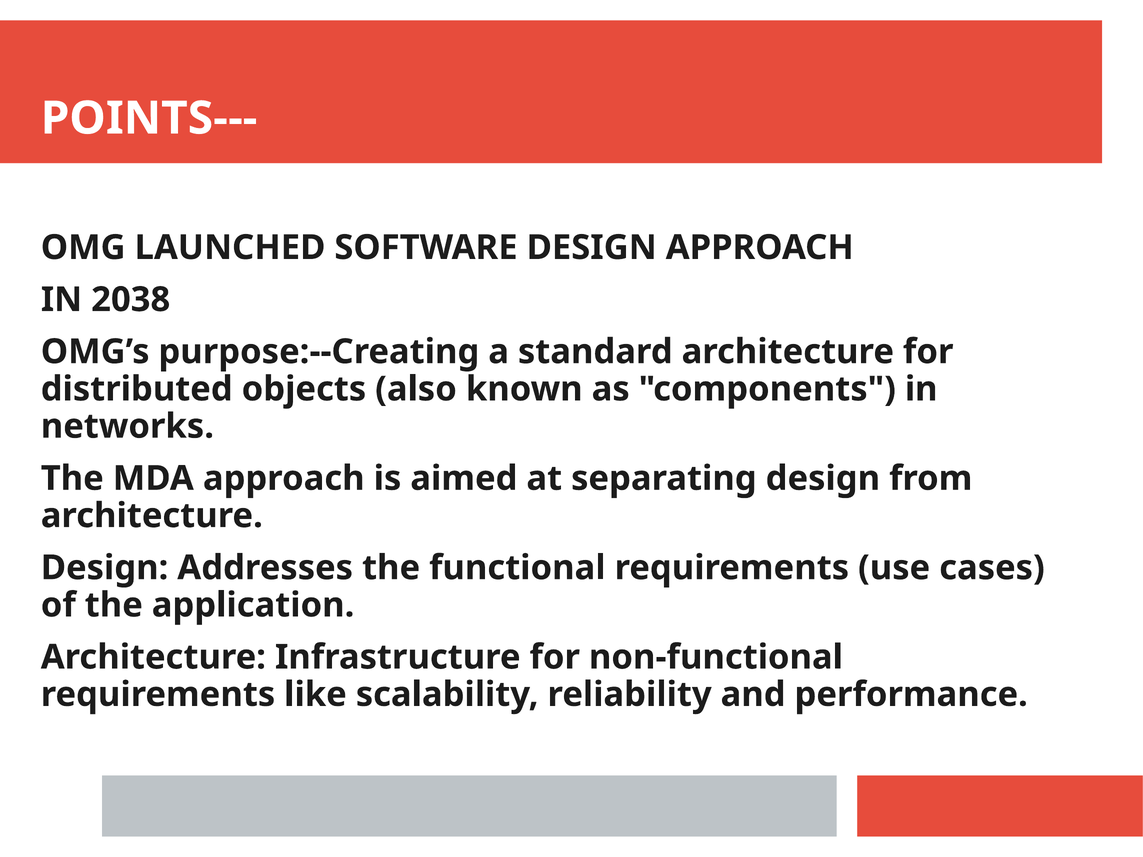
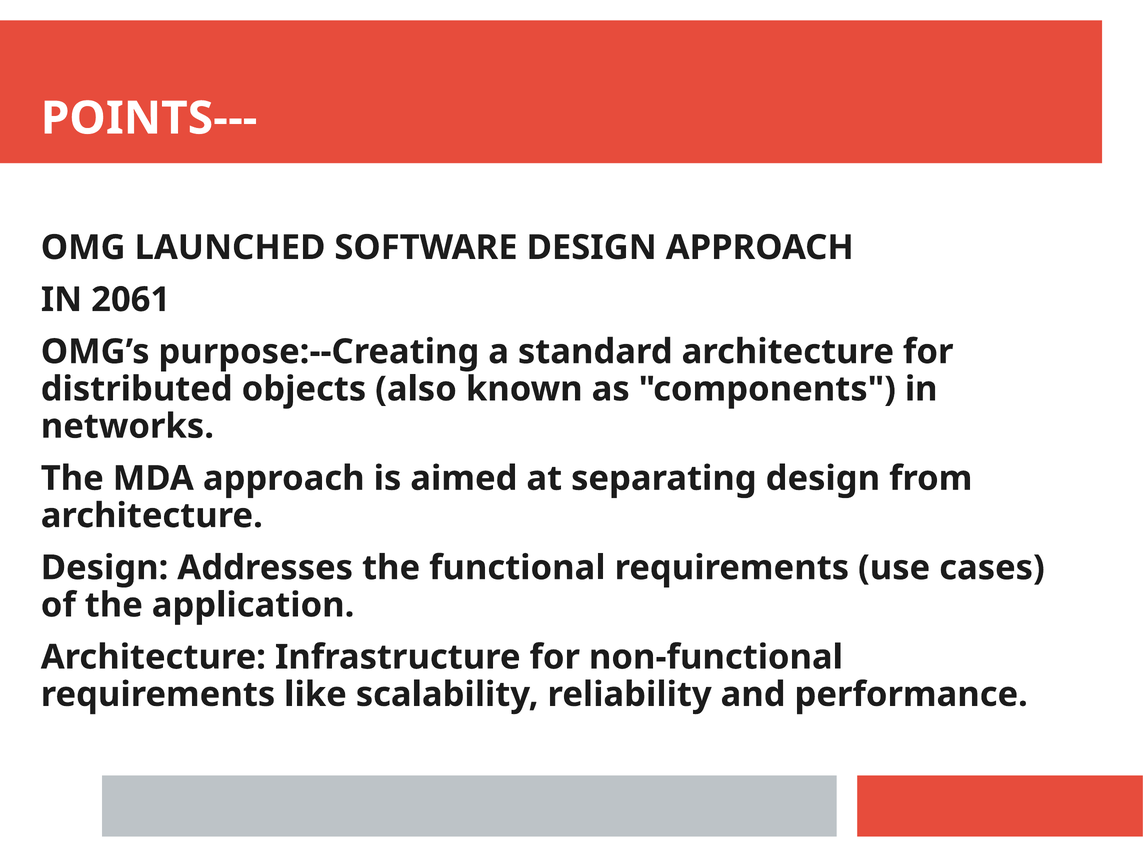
2038: 2038 -> 2061 (131, 300)
